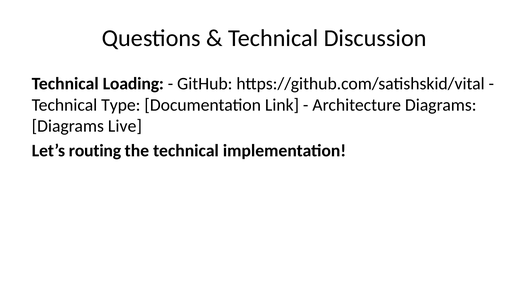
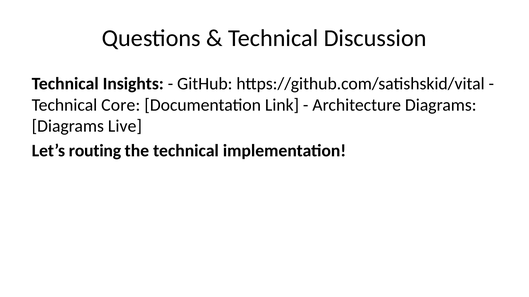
Loading: Loading -> Insights (133, 84)
Type: Type -> Core (121, 105)
